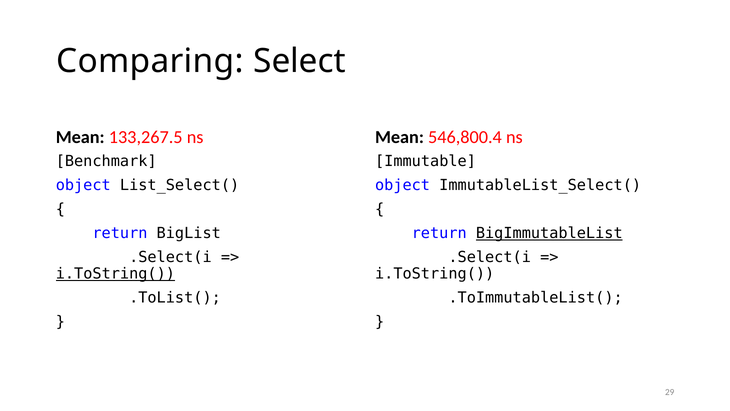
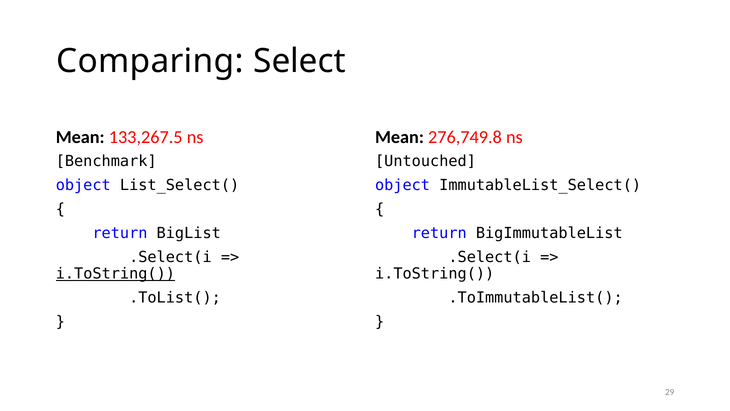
546,800.4: 546,800.4 -> 276,749.8 (465, 137)
Immutable: Immutable -> Untouched (425, 161)
BigImmutableList underline: present -> none (549, 233)
